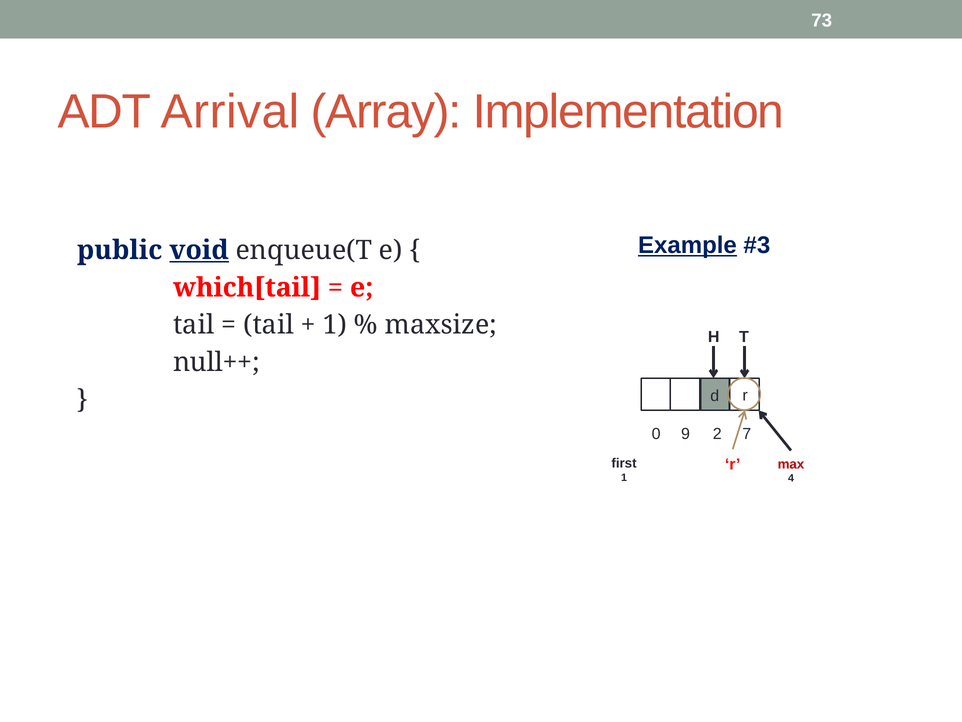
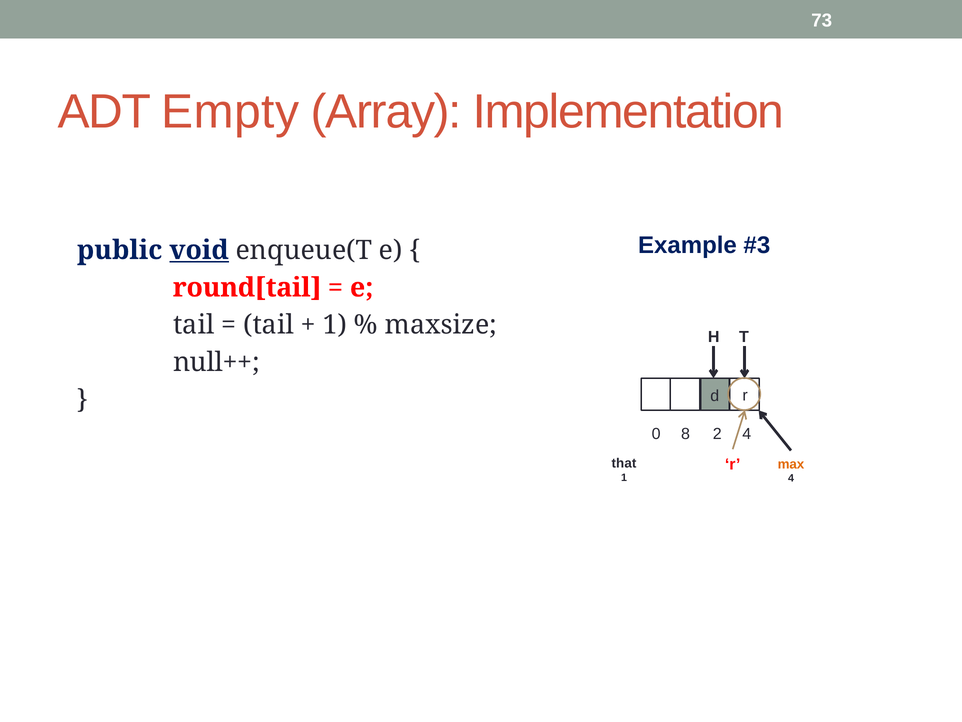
Arrival: Arrival -> Empty (230, 112)
Example underline: present -> none (687, 245)
which[tail: which[tail -> round[tail (247, 287)
9: 9 -> 8 (686, 434)
2 7: 7 -> 4 (747, 434)
first: first -> that (624, 463)
max colour: red -> orange (791, 464)
